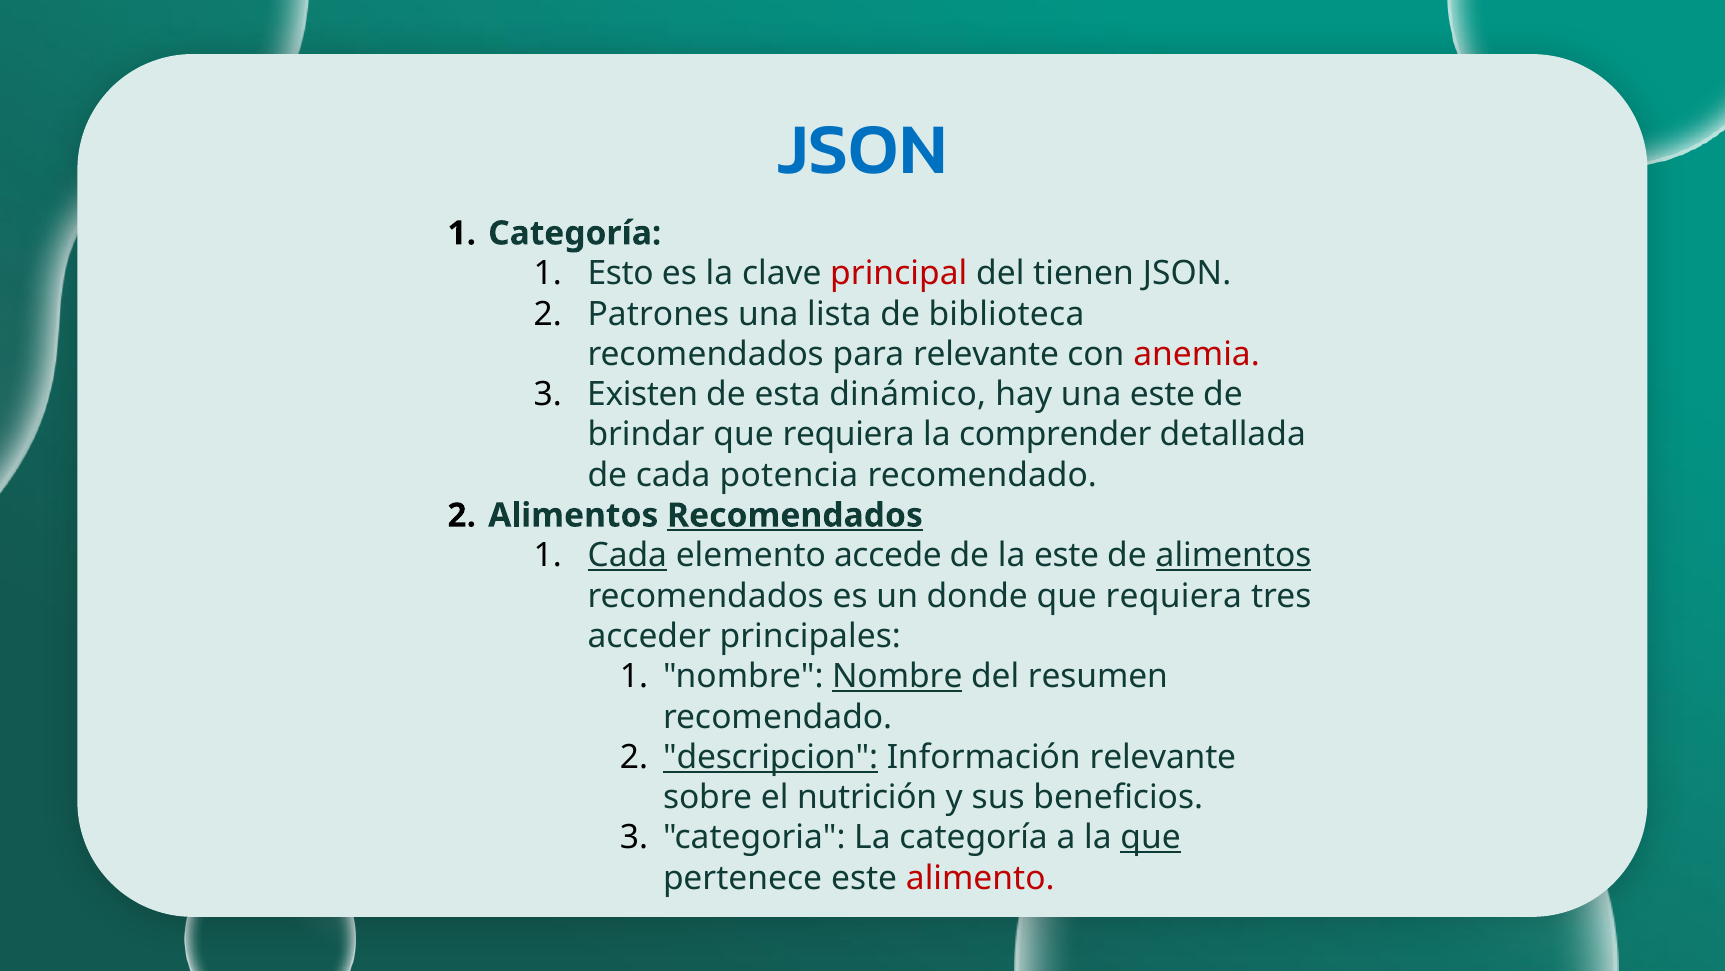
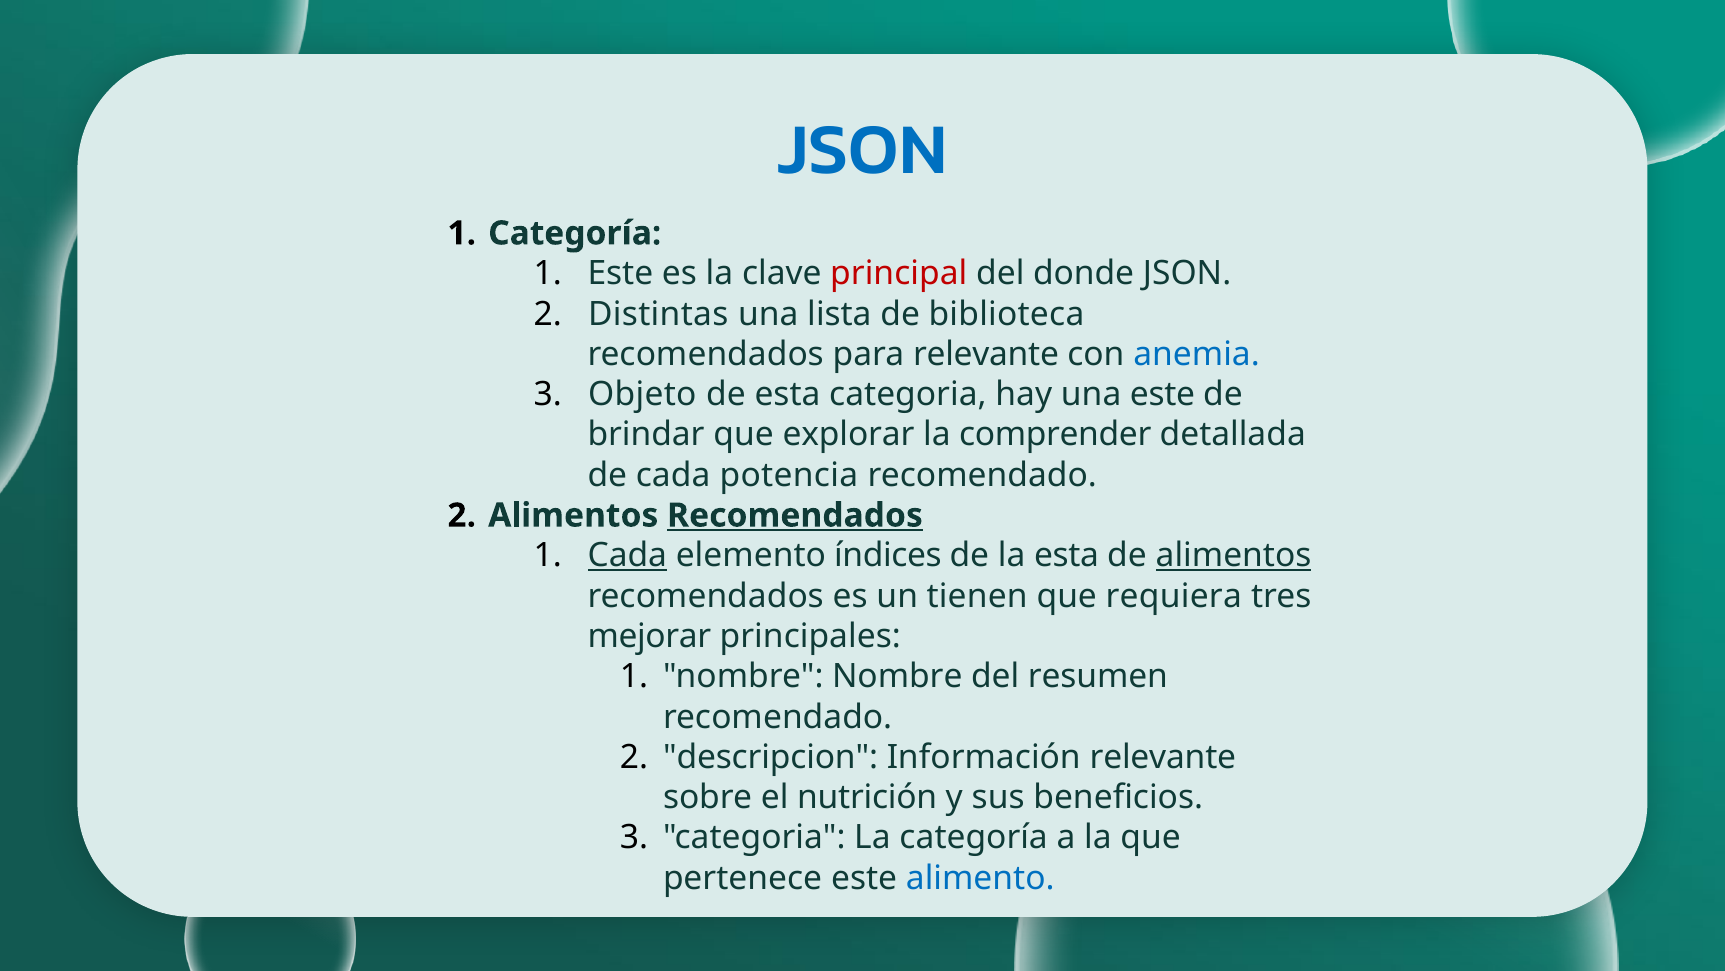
Esto: Esto -> Este (620, 273)
tienen: tienen -> donde (1084, 273)
Patrones: Patrones -> Distintas (658, 314)
anemia colour: red -> blue (1197, 354)
Existen: Existen -> Objeto (642, 394)
esta dinámico: dinámico -> categoria (908, 394)
requiera: requiera -> explorar (849, 435)
accede: accede -> índices (888, 555)
la este: este -> esta (1067, 555)
donde: donde -> tienen (977, 596)
acceder: acceder -> mejorar (649, 636)
Nombre underline: present -> none (897, 676)
descripcion underline: present -> none (771, 757)
que underline: present -> none (1151, 837)
alimento colour: red -> blue (980, 878)
